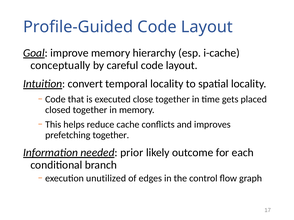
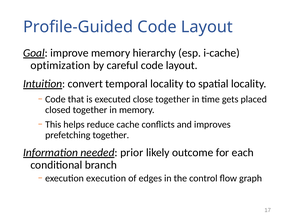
conceptually: conceptually -> optimization (60, 65)
execution unutilized: unutilized -> execution (106, 179)
